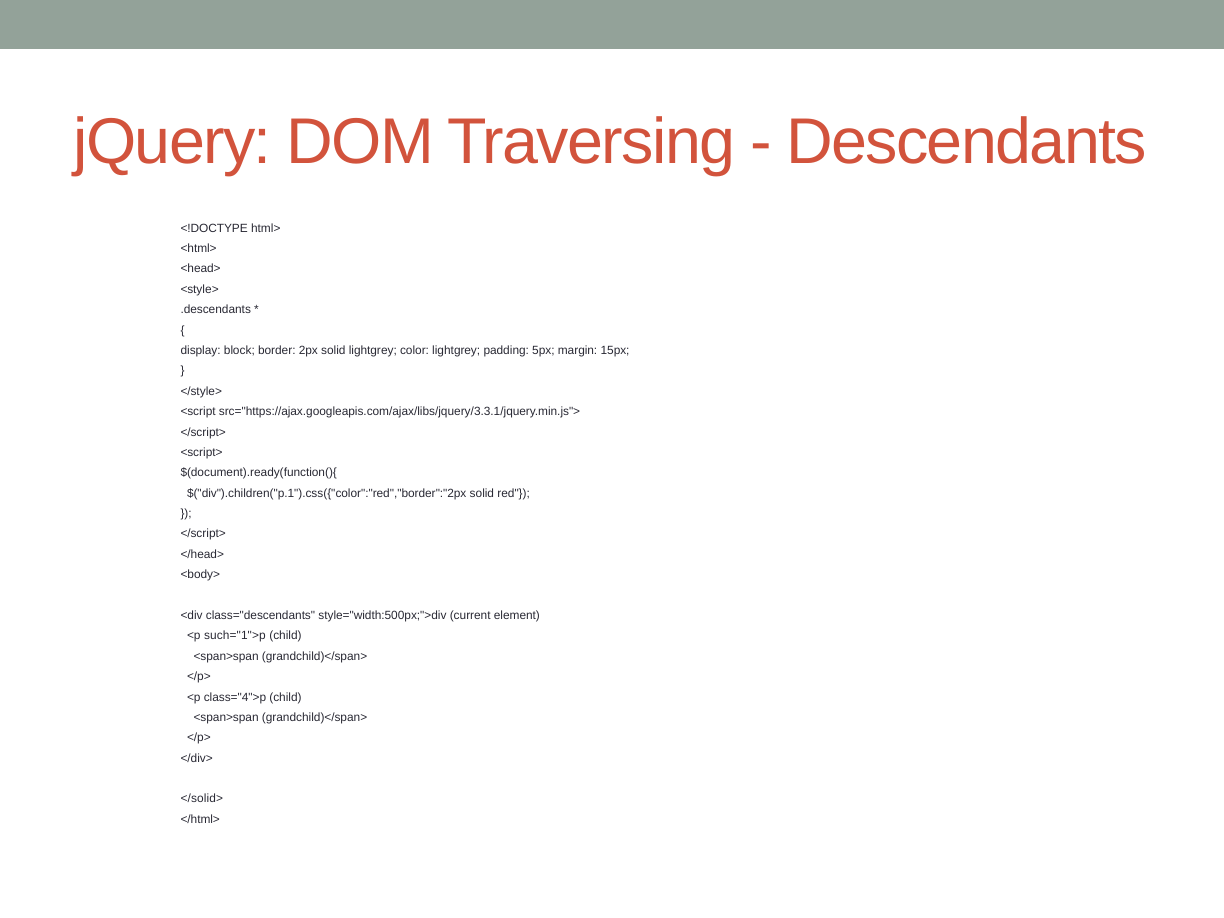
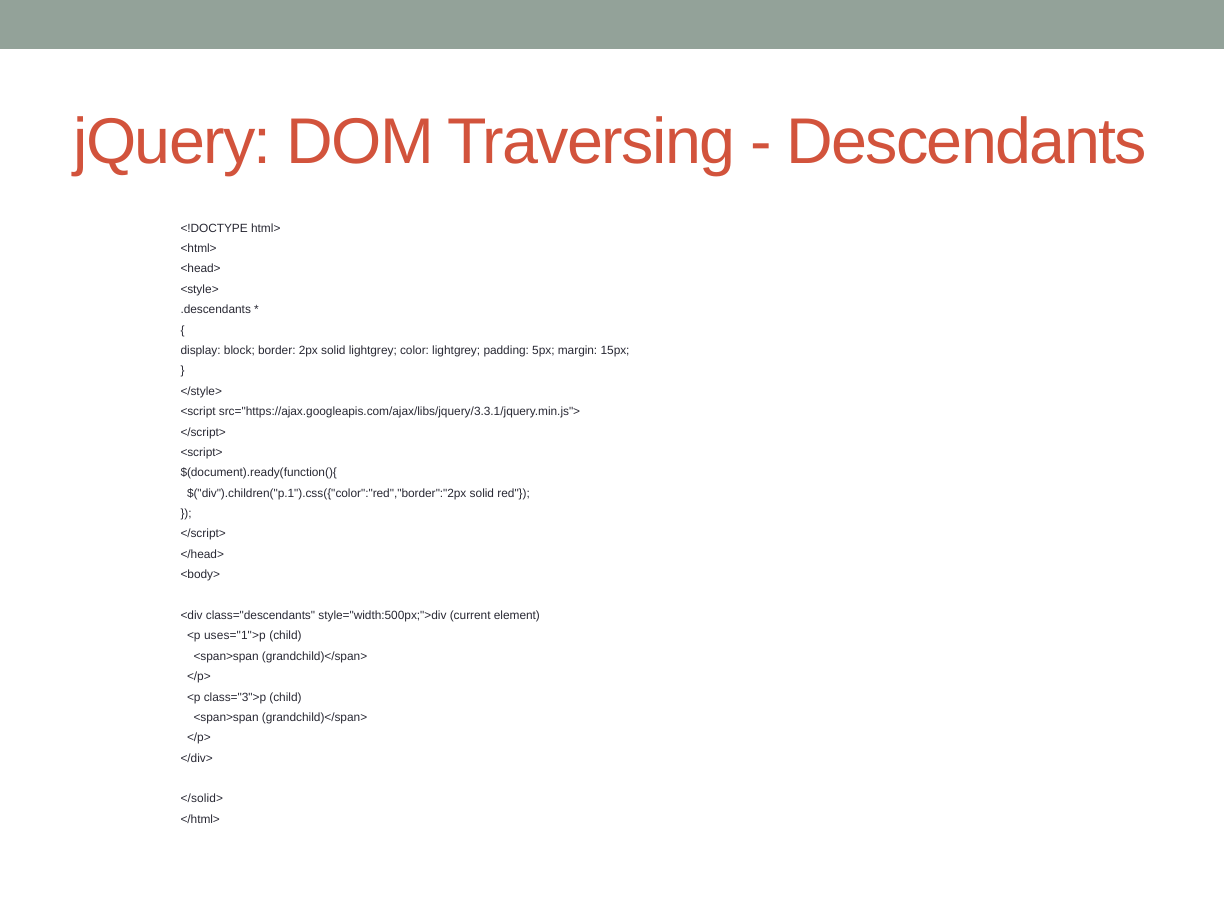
such="1">p: such="1">p -> uses="1">p (235, 636)
class="4">p: class="4">p -> class="3">p (235, 697)
